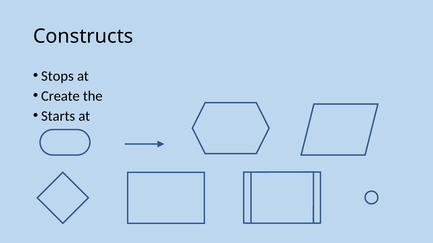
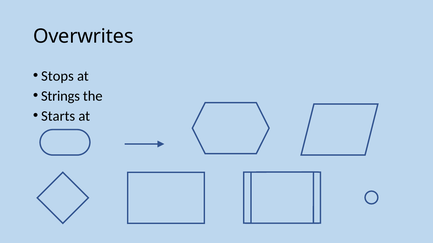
Constructs: Constructs -> Overwrites (83, 36)
Create: Create -> Strings (60, 96)
